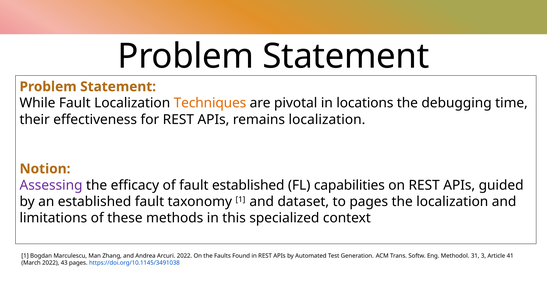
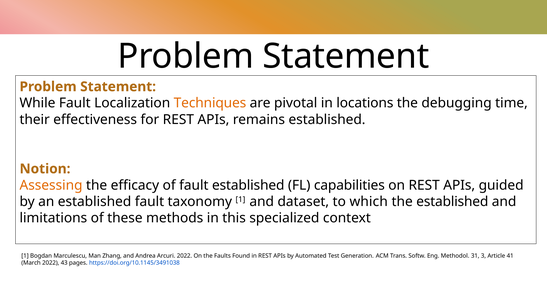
remains localization: localization -> established (327, 119)
Assessing colour: purple -> orange (51, 185)
to pages: pages -> which (369, 201)
the localization: localization -> established (452, 201)
